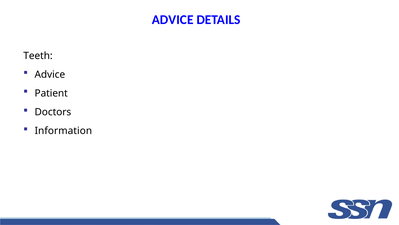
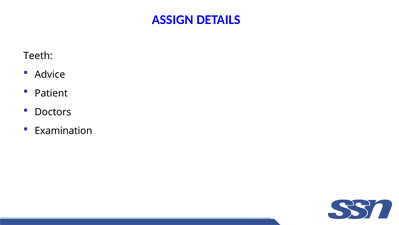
ADVICE: ADVICE -> ASSIGN (173, 20)
Information: Information -> Examination (63, 131)
